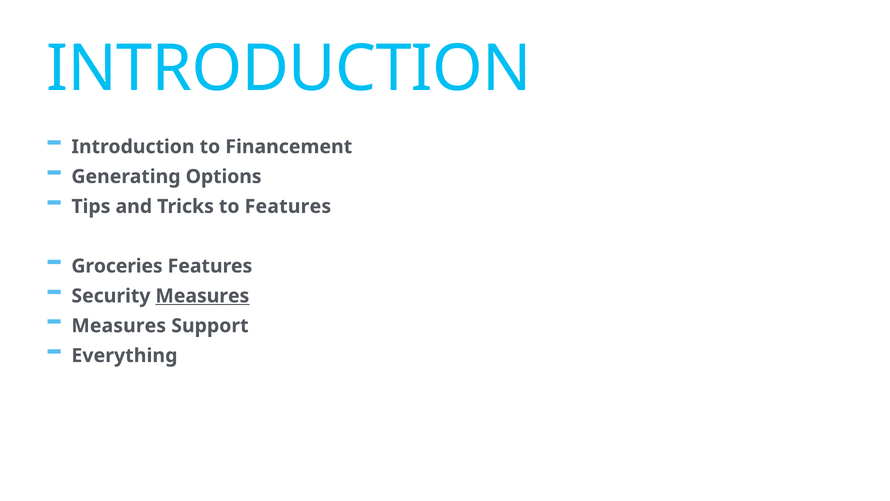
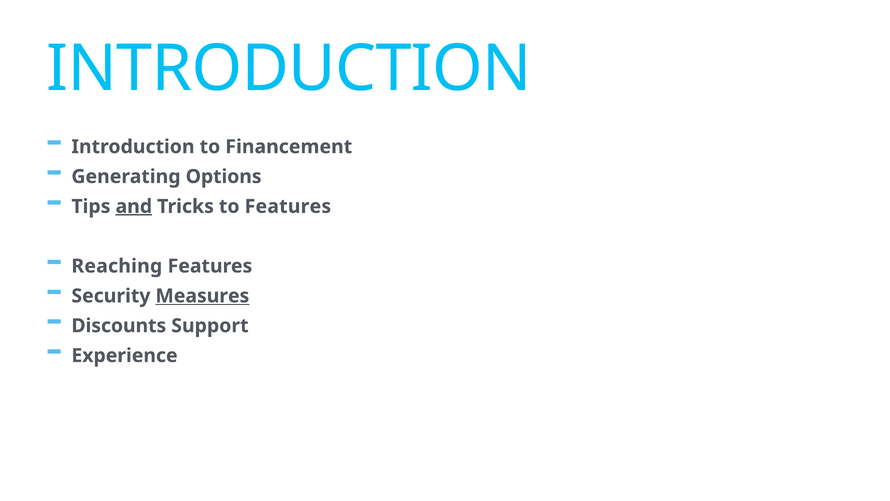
and underline: none -> present (134, 206)
Groceries: Groceries -> Reaching (117, 266)
Measures: Measures -> Discounts (119, 326)
Everything: Everything -> Experience (124, 355)
